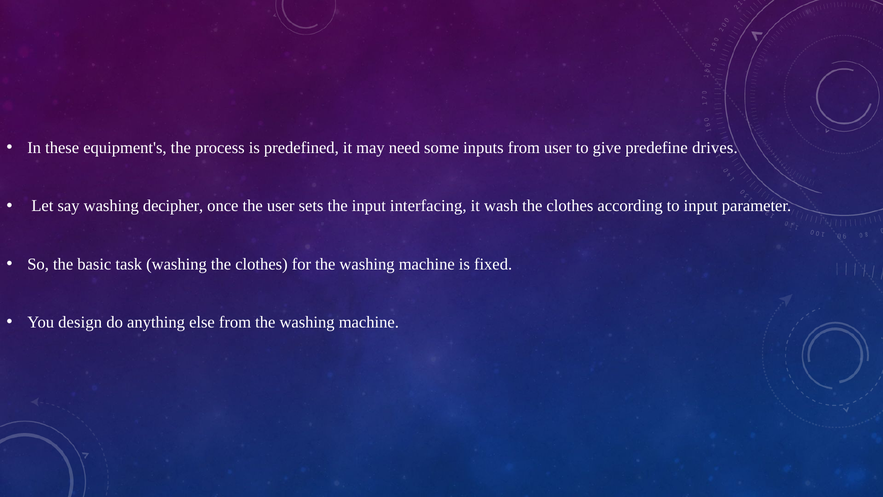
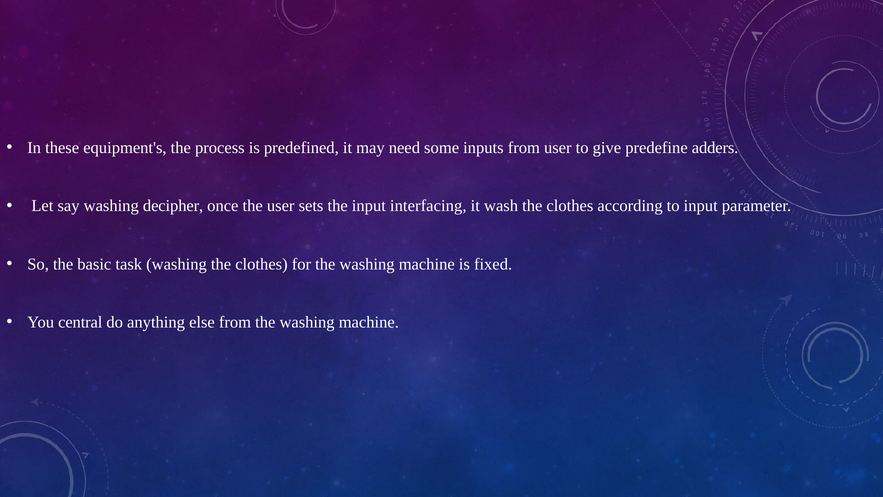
drives: drives -> adders (715, 148)
design: design -> central (80, 322)
